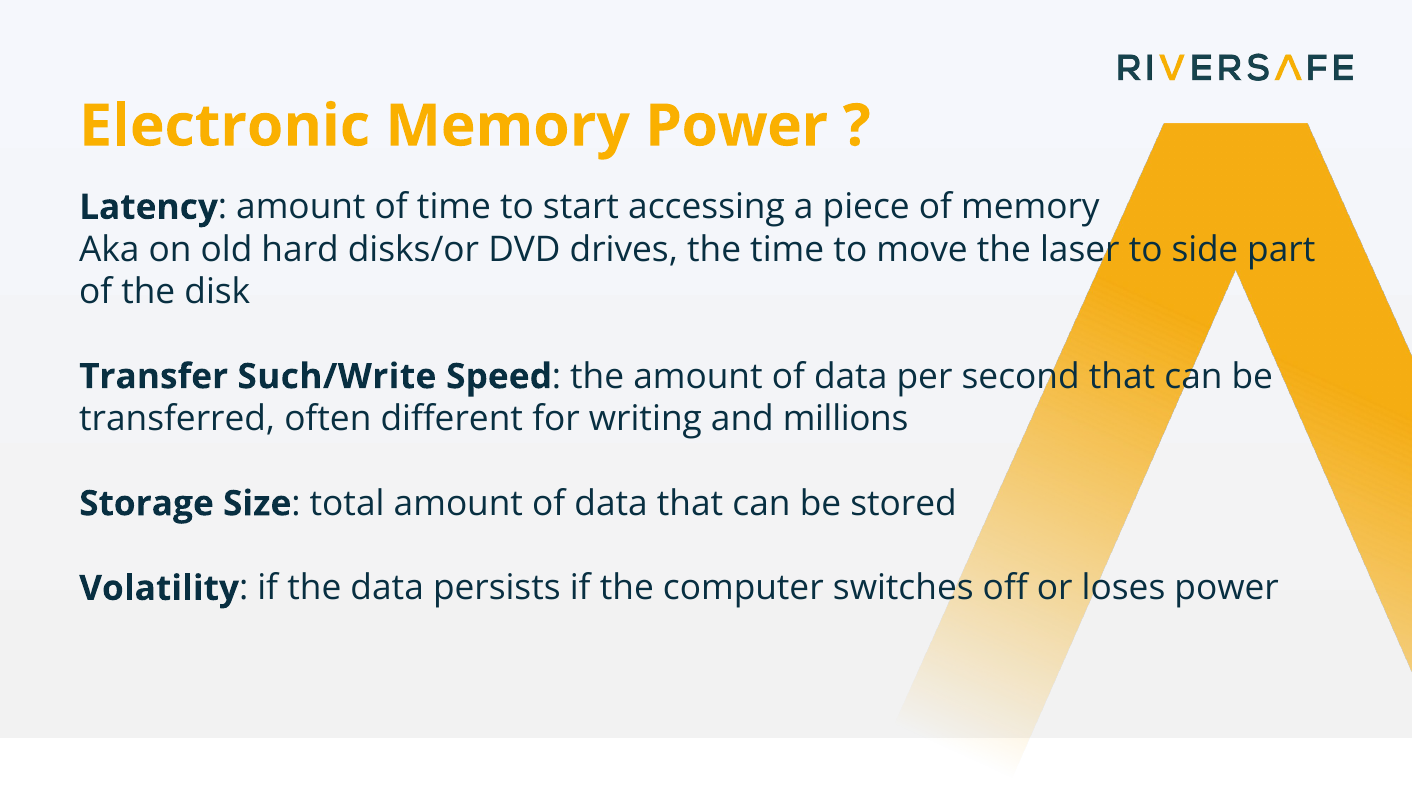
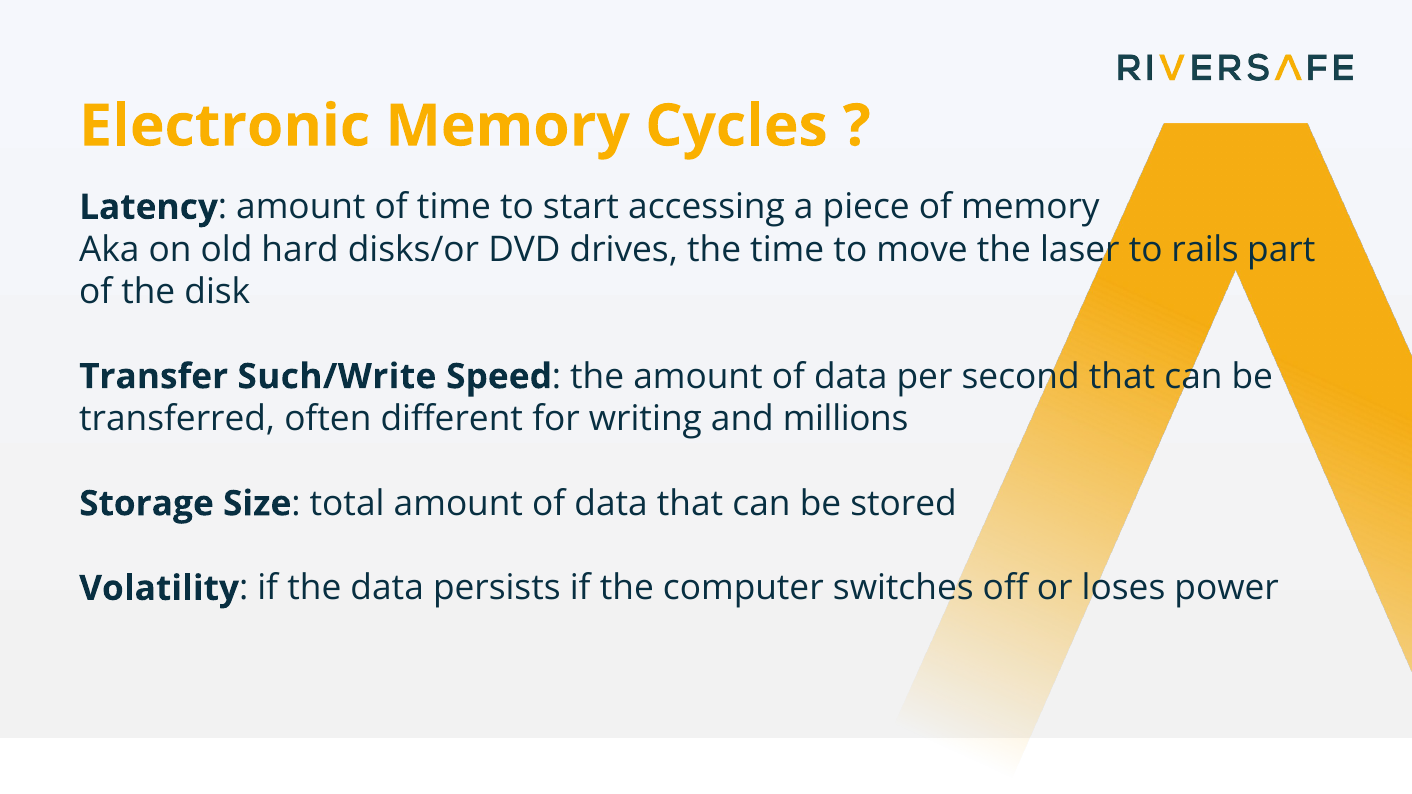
Memory Power: Power -> Cycles (736, 126)
side: side -> rails (1205, 250)
